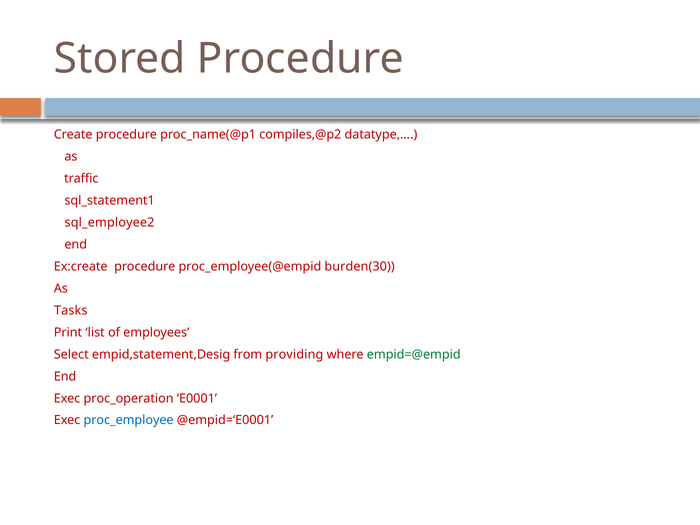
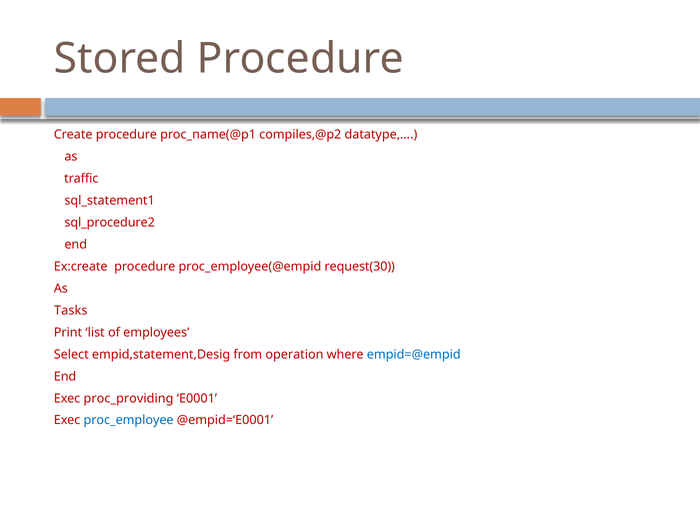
sql_employee2: sql_employee2 -> sql_procedure2 (110, 222)
burden(30: burden(30 -> request(30 (360, 266)
providing: providing -> operation (294, 354)
empid=@empid colour: green -> blue (414, 354)
proc_operation: proc_operation -> proc_providing (129, 398)
